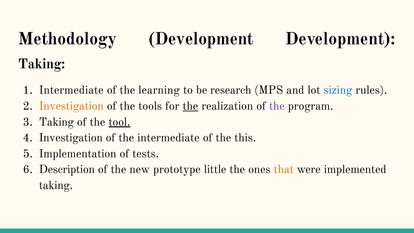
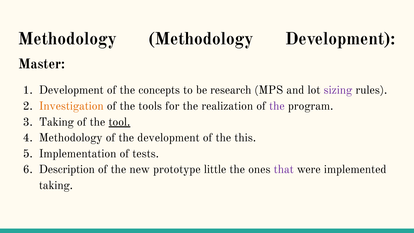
Methodology Development: Development -> Methodology (201, 39)
Taking: Taking -> Master (42, 64)
Intermediate: Intermediate -> Development (71, 90)
learning: learning -> concepts (159, 90)
sizing colour: blue -> purple (338, 90)
the underline: present -> none (190, 106)
Investigation: Investigation -> Methodology (71, 138)
the intermediate: intermediate -> development (168, 138)
that colour: orange -> purple (284, 169)
